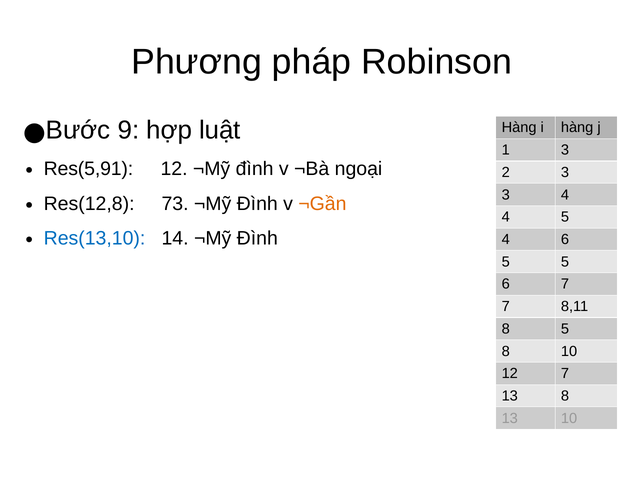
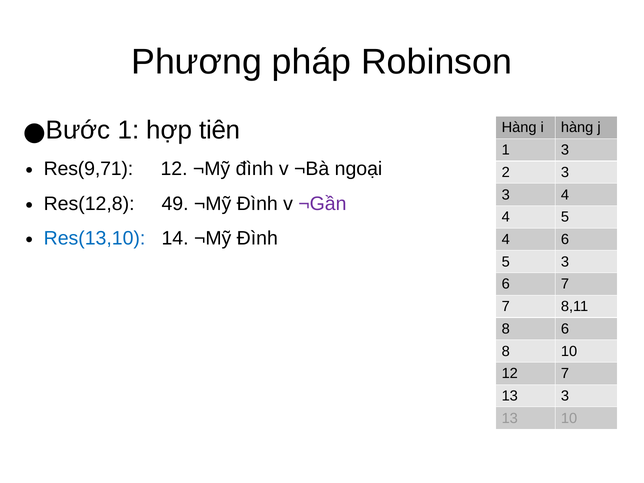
Bước 9: 9 -> 1 (128, 130)
luật: luật -> tiên (220, 130)
Res(5,91: Res(5,91 -> Res(9,71 (88, 169)
73: 73 -> 49 (175, 204)
¬Gần colour: orange -> purple (322, 204)
5 5: 5 -> 3 (565, 262)
8 5: 5 -> 6 (565, 329)
13 8: 8 -> 3 (565, 396)
